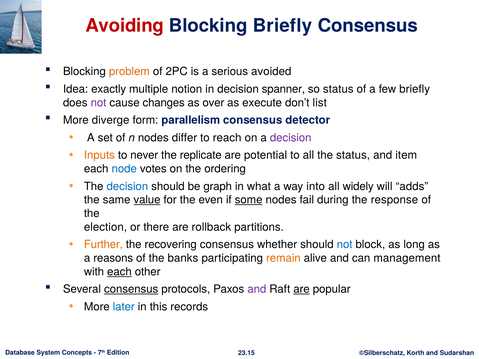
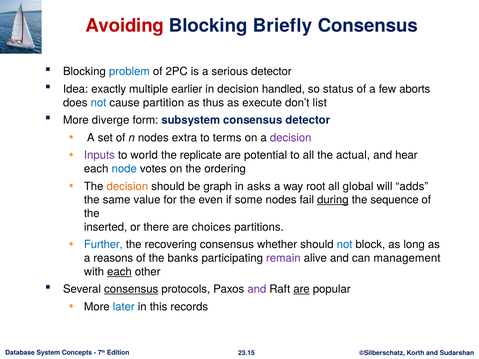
problem colour: orange -> blue (129, 72)
serious avoided: avoided -> detector (271, 72)
notion: notion -> earlier (187, 89)
spanner: spanner -> handled (283, 89)
few briefly: briefly -> aborts (415, 89)
not colour: purple -> blue (99, 103)
changes: changes -> partition (164, 103)
over: over -> thus (213, 103)
parallelism: parallelism -> subsystem (191, 120)
differ: differ -> extra (185, 138)
reach: reach -> terms (227, 138)
Inputs colour: orange -> purple (99, 155)
never: never -> world (144, 155)
the status: status -> actual (353, 155)
item: item -> hear (406, 155)
decision colour: blue -> orange (127, 186)
what: what -> asks (259, 186)
into: into -> root (316, 186)
widely: widely -> global (358, 186)
value underline: present -> none (147, 200)
some underline: present -> none (249, 200)
during underline: none -> present (333, 200)
response: response -> sequence (395, 200)
election: election -> inserted (106, 227)
rollback: rollback -> choices (211, 227)
Further colour: orange -> blue (103, 245)
remain colour: orange -> purple (283, 258)
